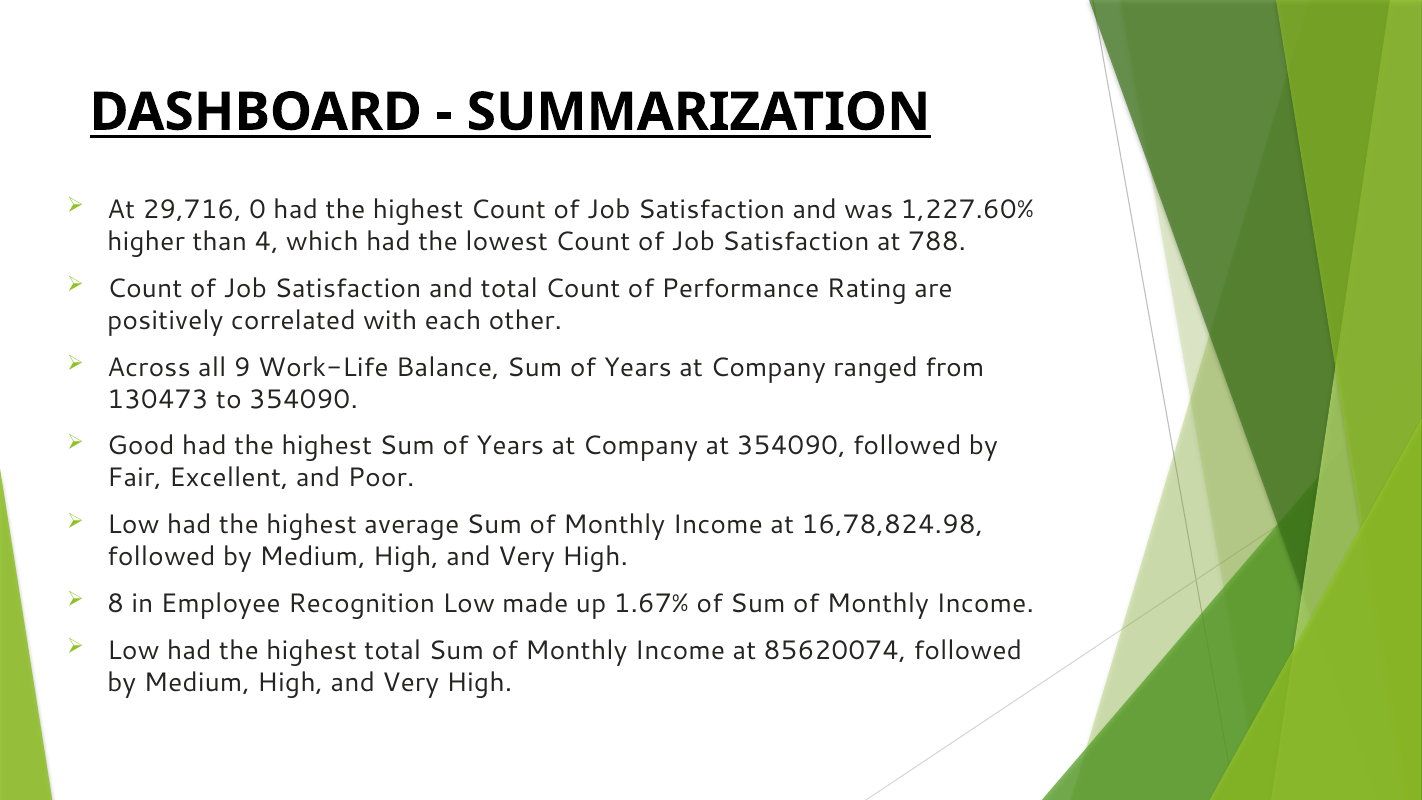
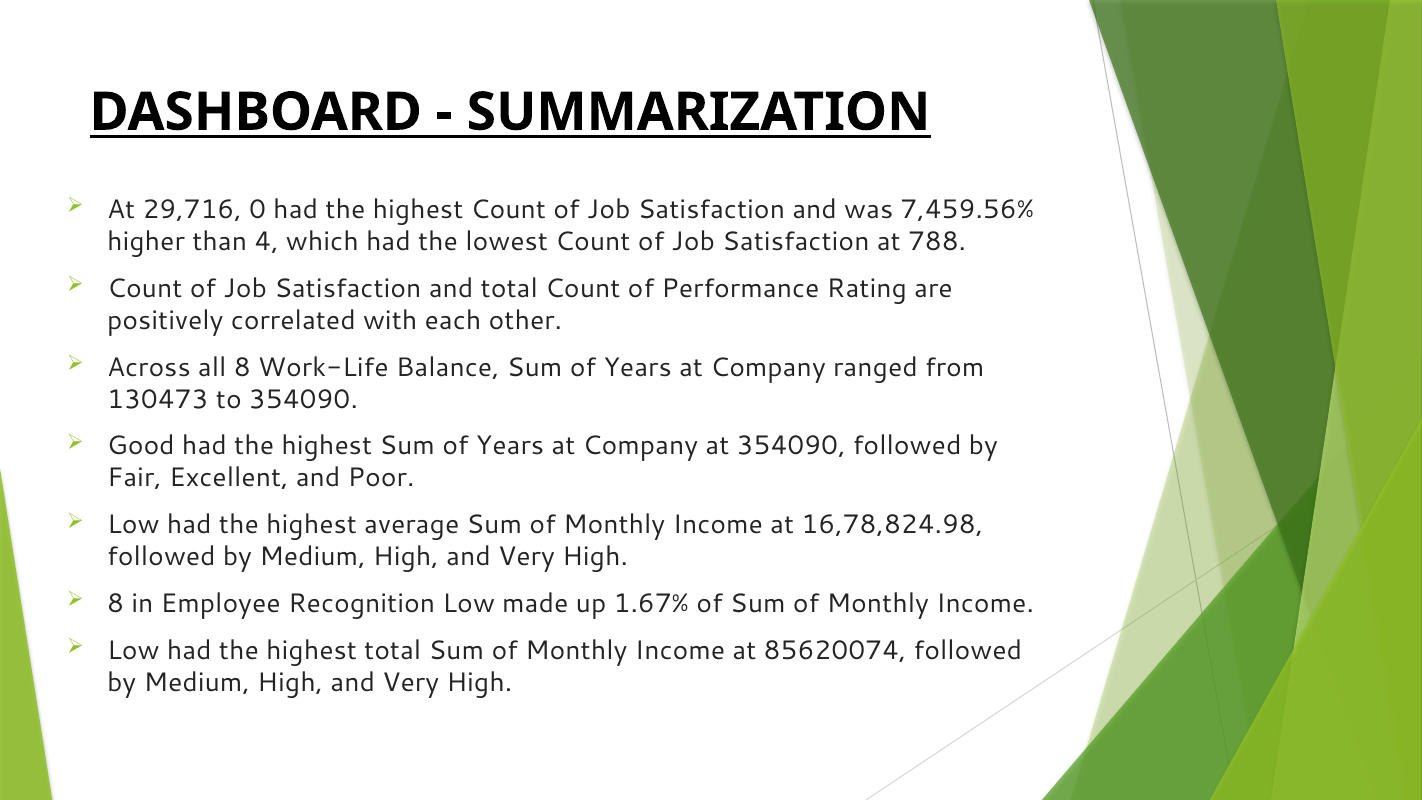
1,227.60%: 1,227.60% -> 7,459.56% (967, 210)
all 9: 9 -> 8 (242, 367)
